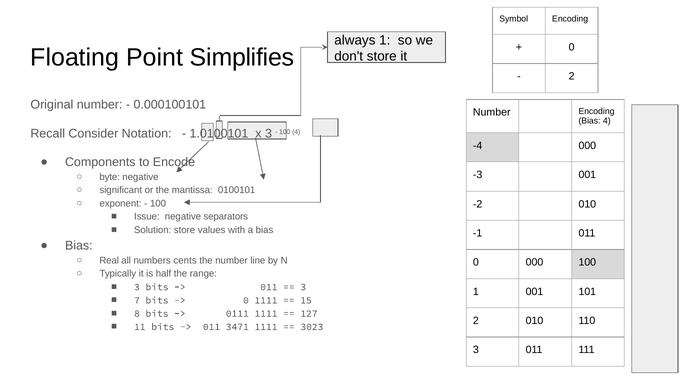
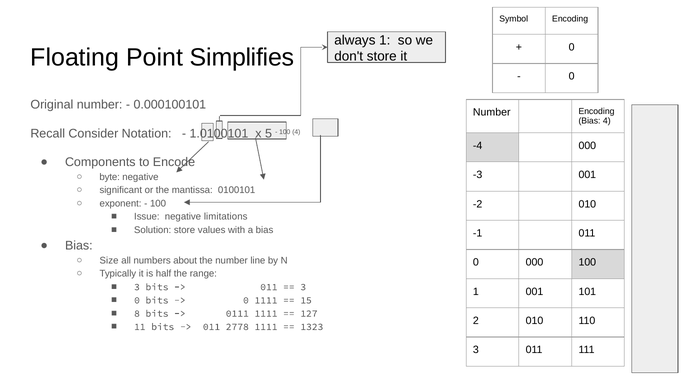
2: 2 -> 0 (572, 76)
x 3: 3 -> 5 (268, 133)
separators: separators -> limitations (226, 217)
Real: Real -> Size (109, 260)
cents: cents -> about (185, 260)
7: 7 -> 0 (137, 300)
3471: 3471 -> 2778 (237, 327)
3023: 3023 -> 1323 (312, 327)
